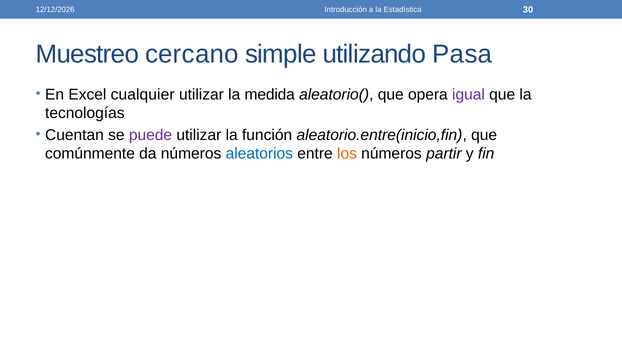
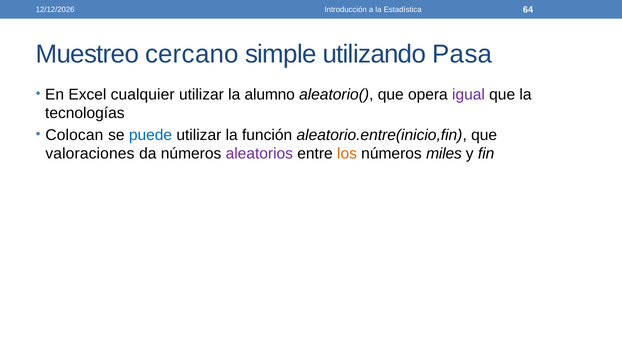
30: 30 -> 64 (528, 10)
medida: medida -> alumno (270, 94)
Cuentan: Cuentan -> Colocan (74, 135)
puede colour: purple -> blue (151, 135)
comúnmente: comúnmente -> valoraciones (90, 153)
aleatorios colour: blue -> purple (259, 153)
partir: partir -> miles (444, 153)
